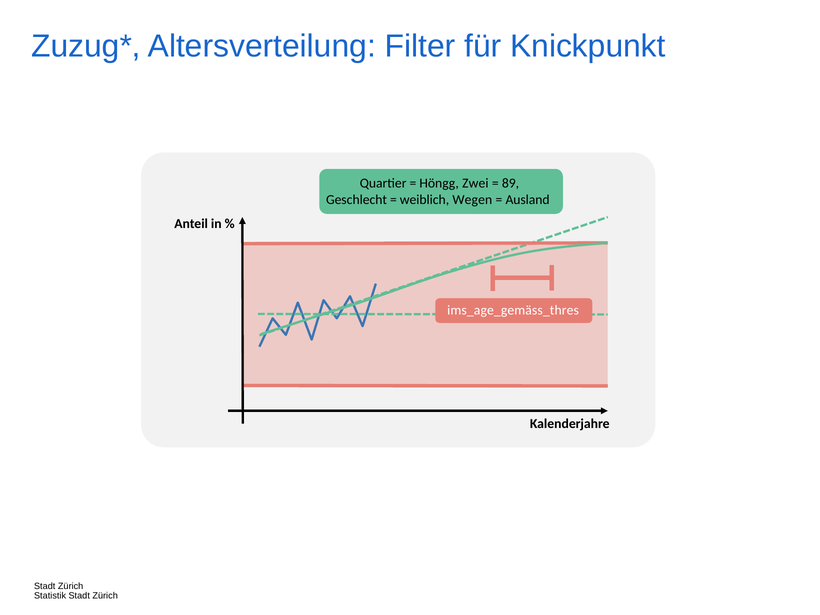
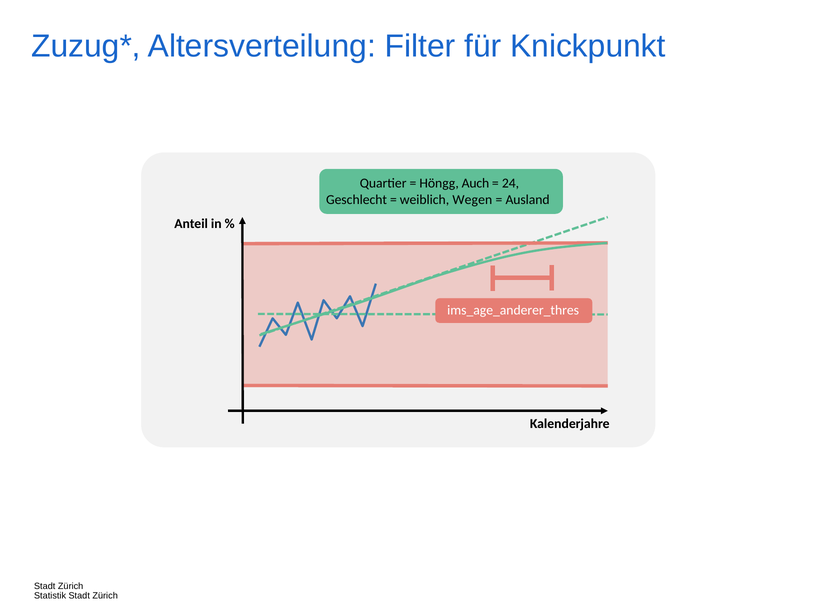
Zwei: Zwei -> Auch (475, 183)
89: 89 -> 24 (510, 183)
ims_age_gemäss_thres: ims_age_gemäss_thres -> ims_age_anderer_thres (513, 310)
